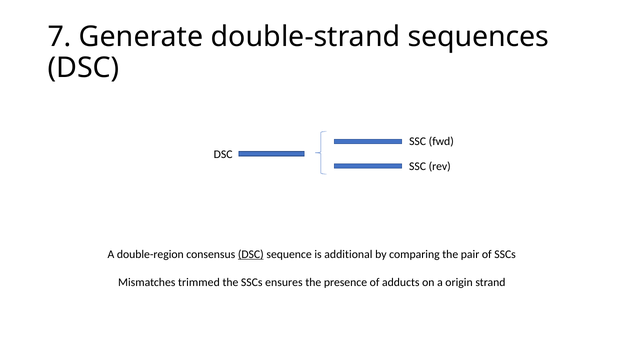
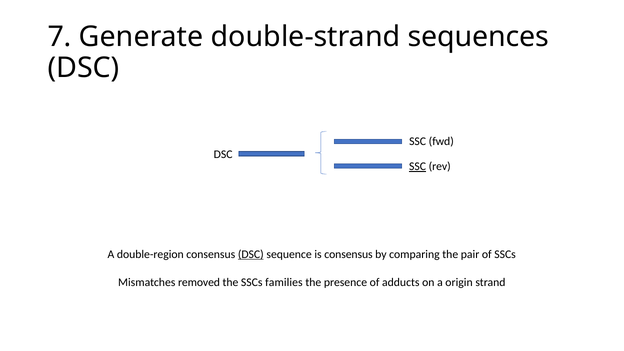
SSC underline: none -> present (418, 166)
is additional: additional -> consensus (348, 254)
trimmed: trimmed -> removed (199, 282)
ensures: ensures -> families (284, 282)
